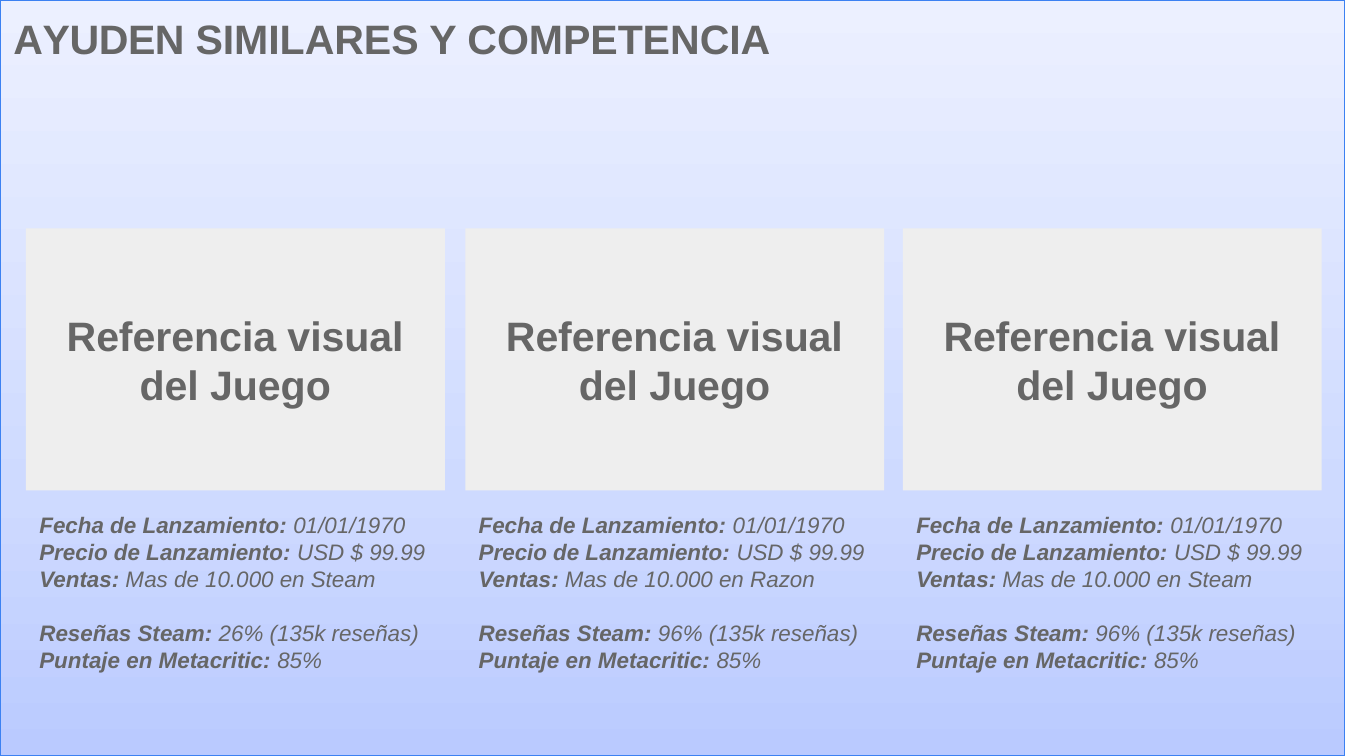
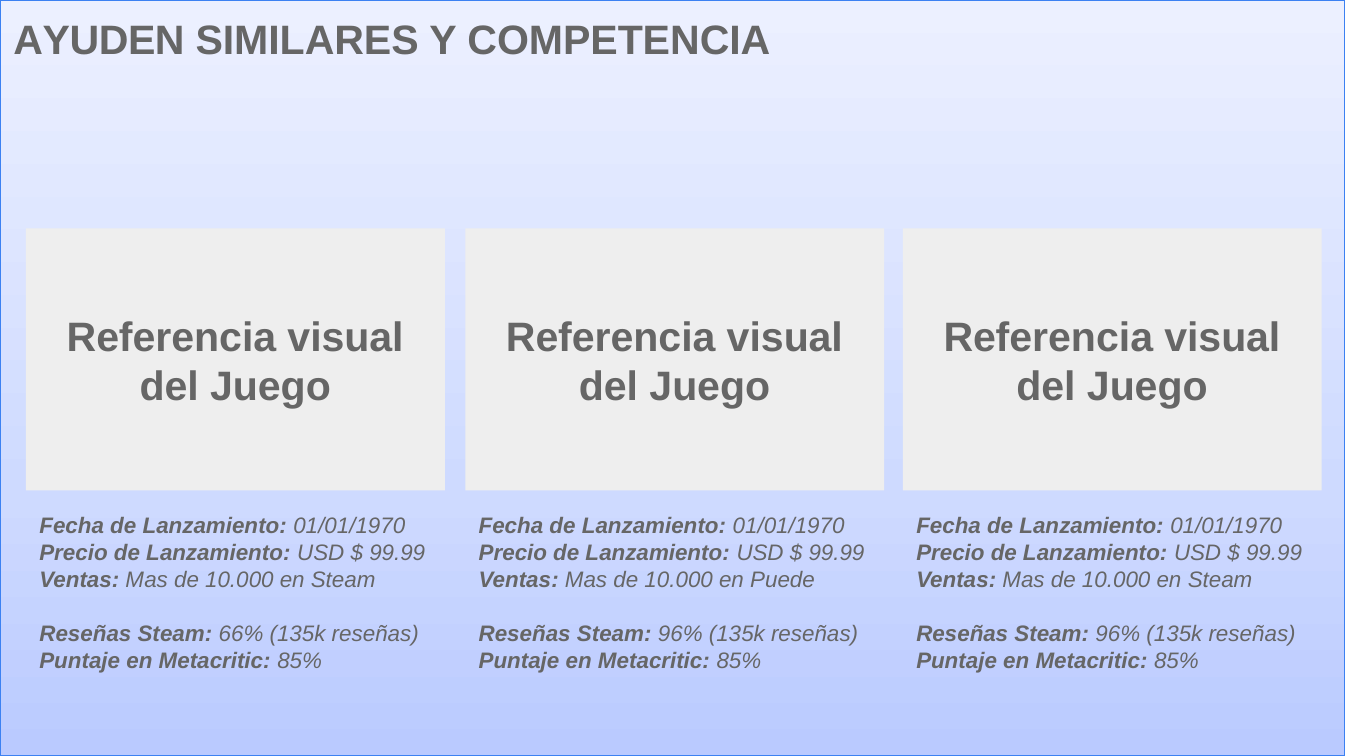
Razon: Razon -> Puede (783, 580)
26%: 26% -> 66% (241, 634)
